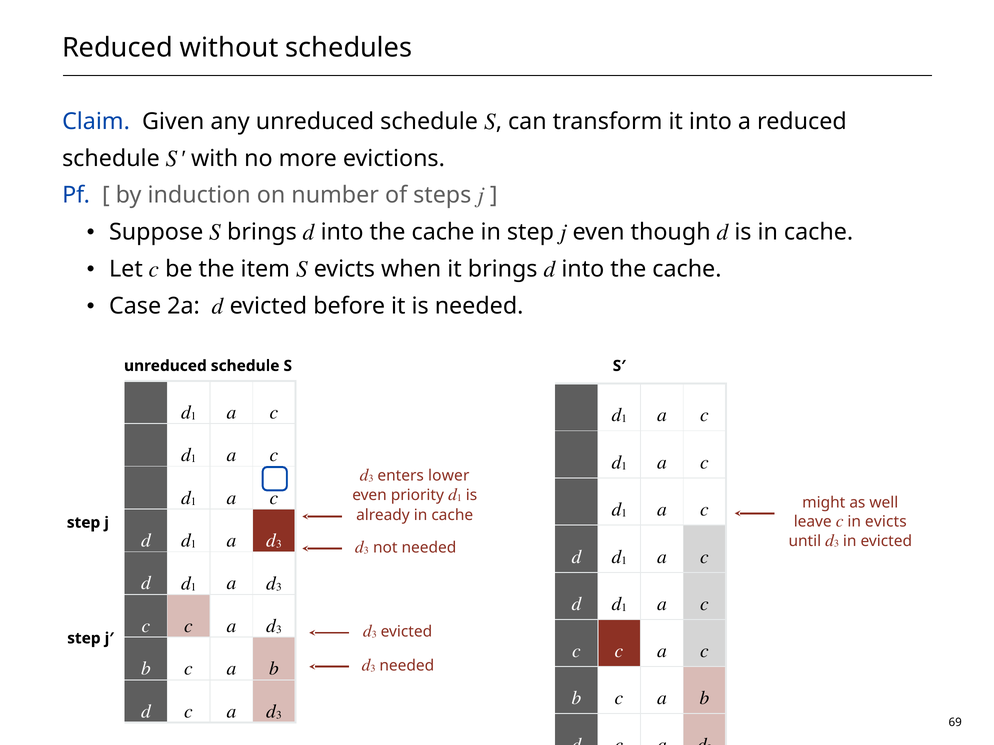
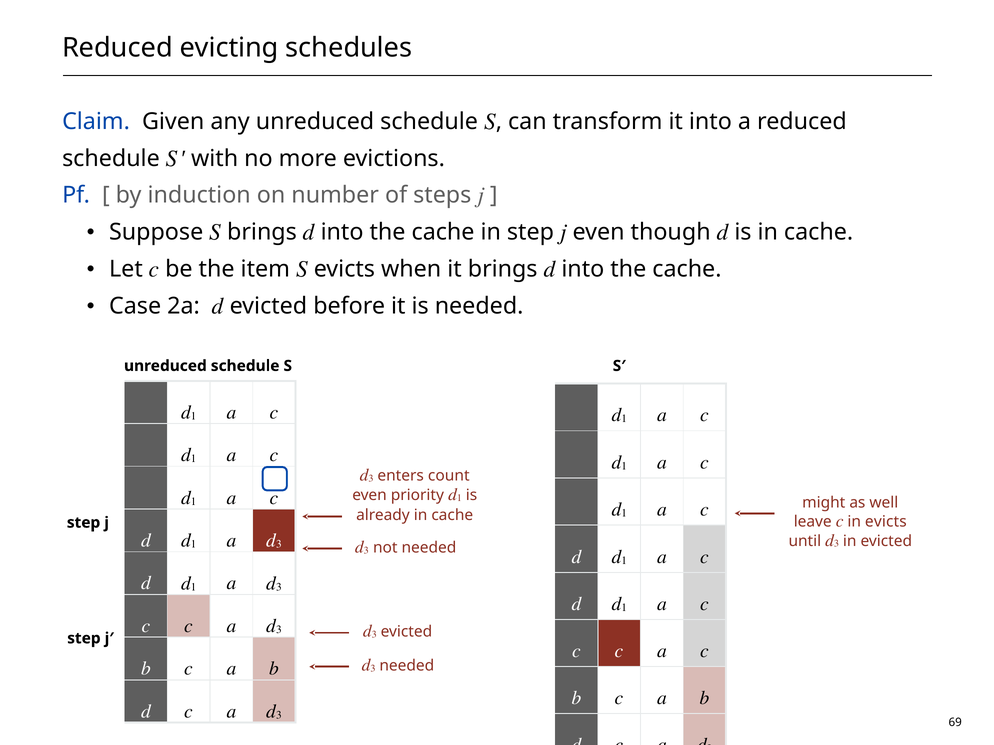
without: without -> evicting (229, 48)
lower: lower -> count (449, 476)
